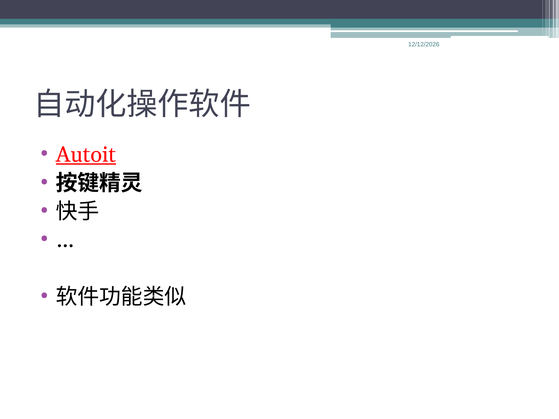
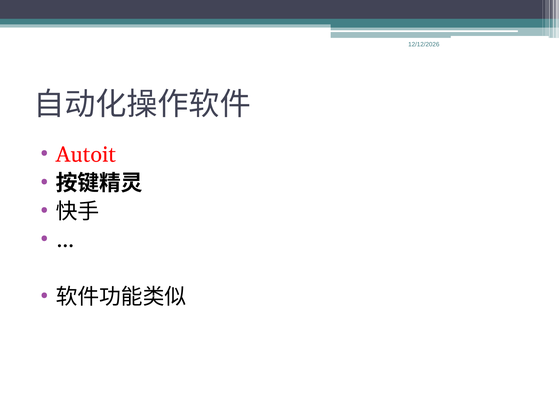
Autoit underline: present -> none (86, 155)
